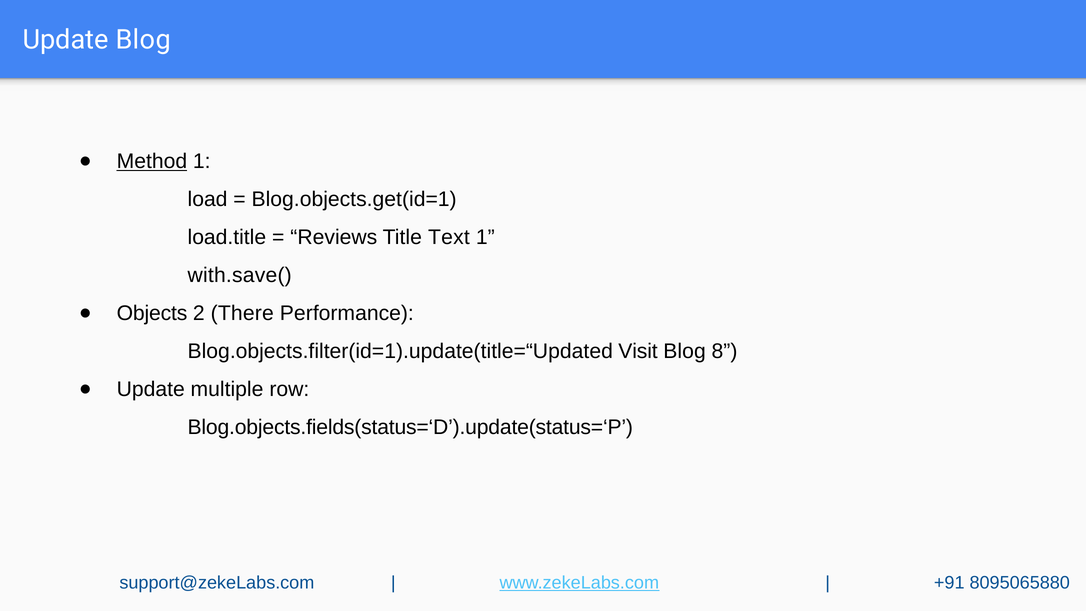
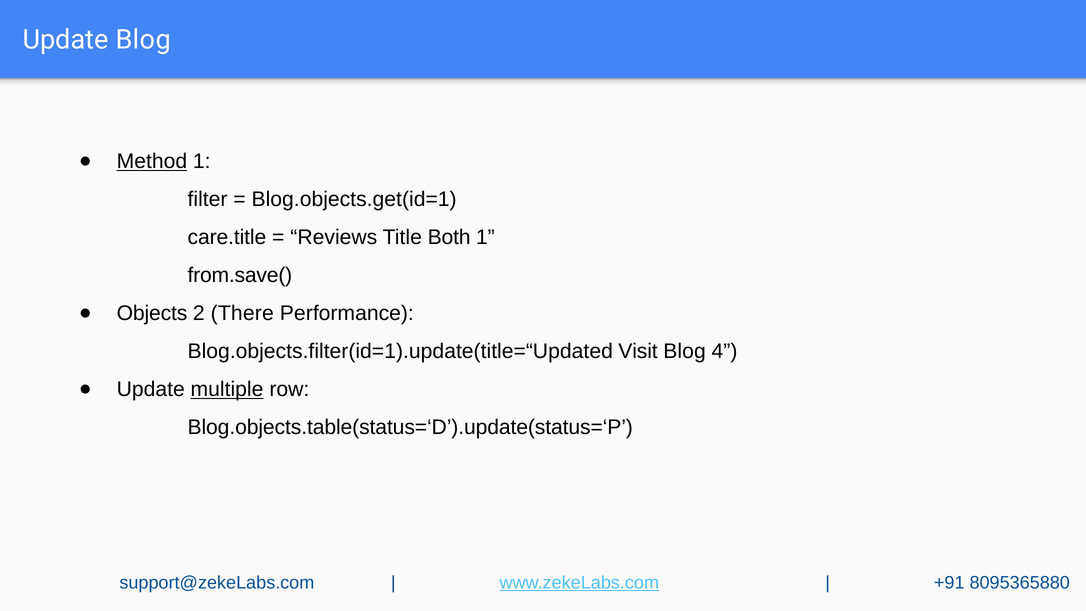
load: load -> filter (208, 199)
load.title: load.title -> care.title (227, 237)
Text: Text -> Both (449, 237)
with.save(: with.save( -> from.save( (240, 275)
8: 8 -> 4 (725, 351)
multiple underline: none -> present (227, 389)
Blog.objects.fields(status=‘D’).update(status=‘P: Blog.objects.fields(status=‘D’).update(status=‘P -> Blog.objects.table(status=‘D’).update(status=‘P (410, 427)
8095065880: 8095065880 -> 8095365880 (1020, 583)
